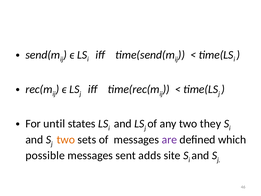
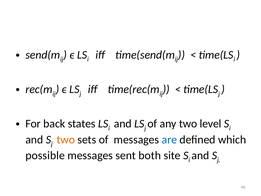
until: until -> back (54, 124)
they: they -> level (211, 124)
are colour: purple -> blue (169, 139)
adds: adds -> both (150, 155)
